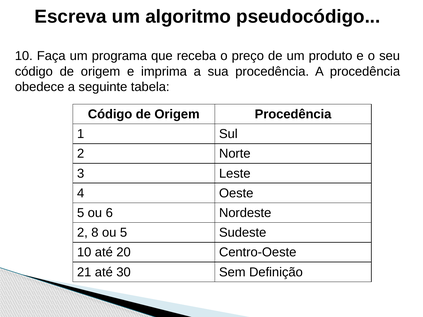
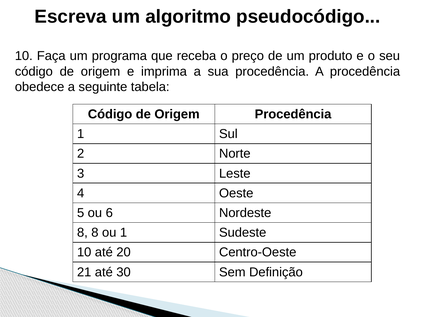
2: 2 -> 8 (82, 233)
ou 5: 5 -> 1 (124, 233)
